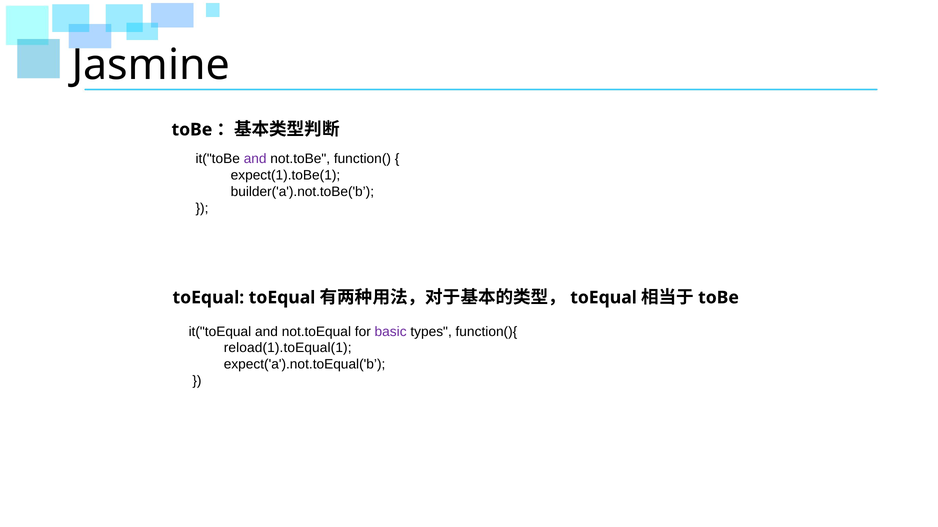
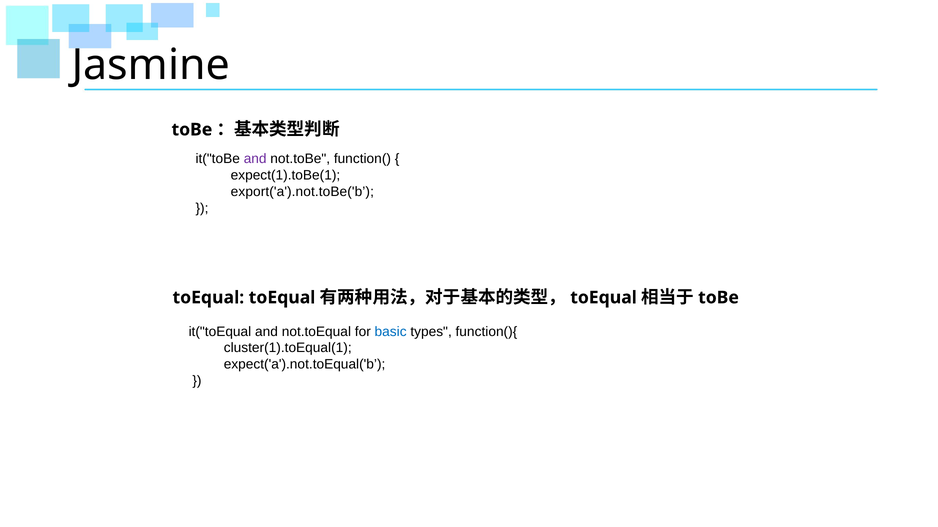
builder('a').not.toBe('b: builder('a').not.toBe('b -> export('a').not.toBe('b (302, 192)
basic colour: purple -> blue (391, 332)
reload(1).toEqual(1: reload(1).toEqual(1 -> cluster(1).toEqual(1 (288, 348)
